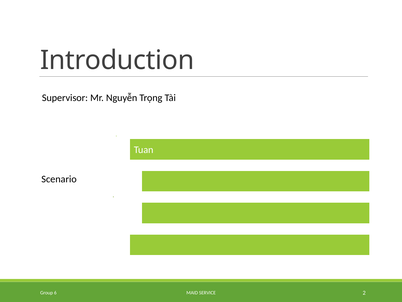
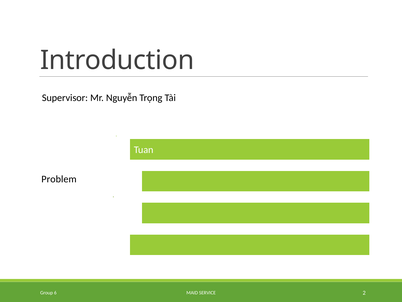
Scenario: Scenario -> Problem (59, 179)
